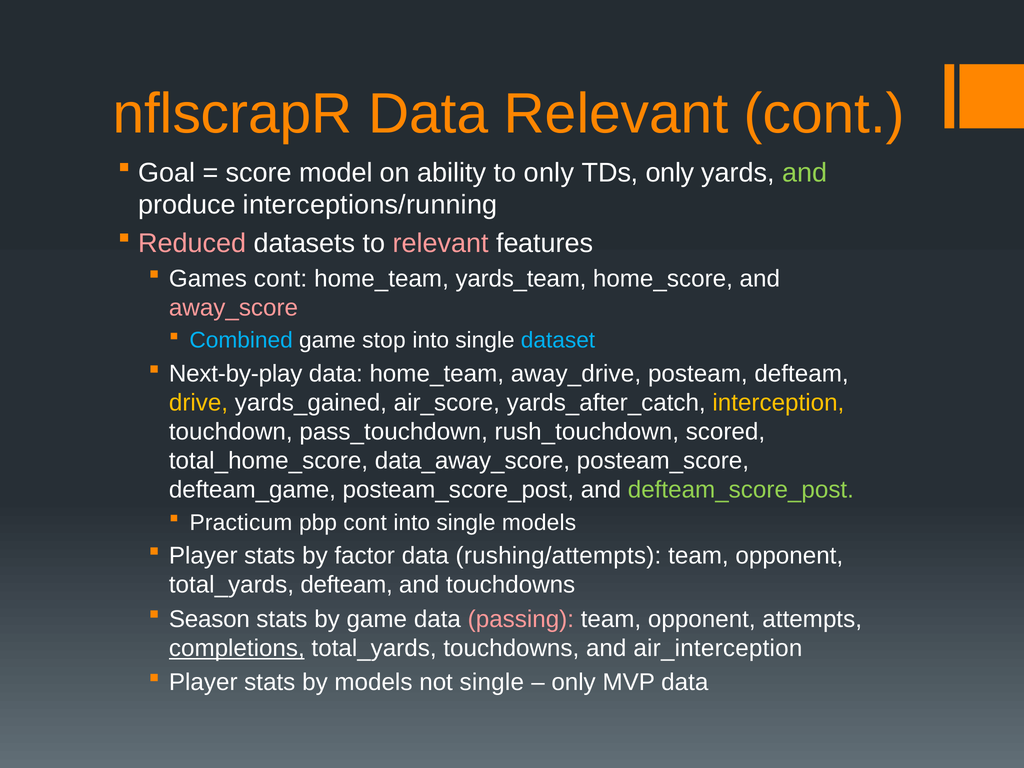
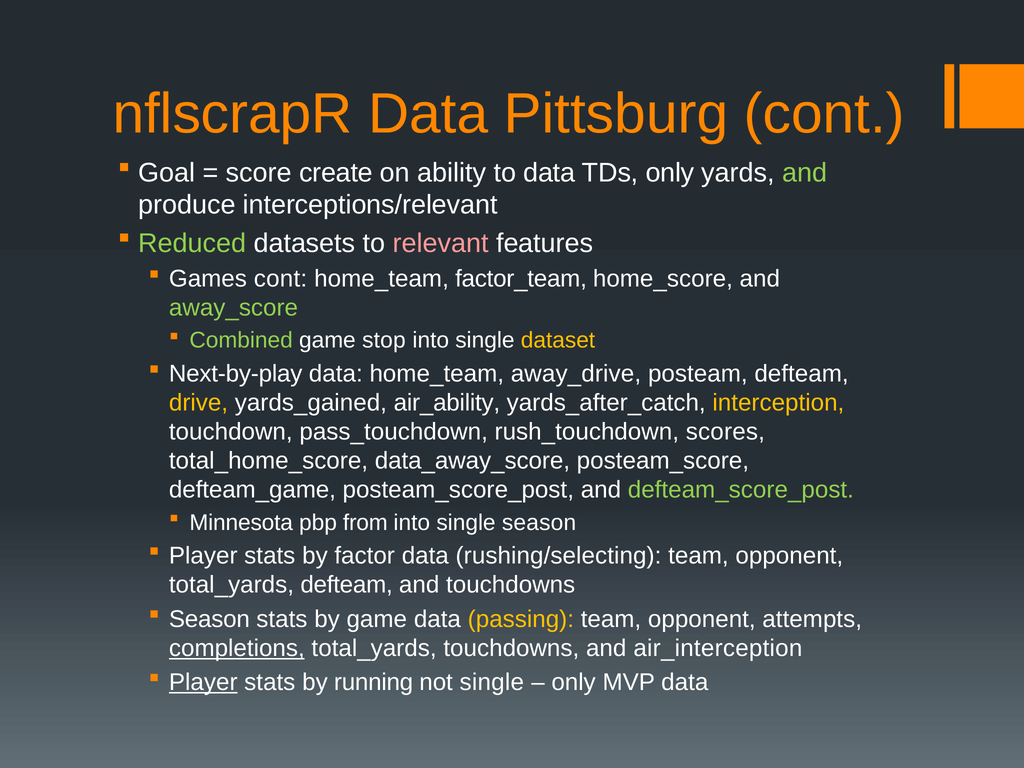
Data Relevant: Relevant -> Pittsburg (616, 114)
model: model -> create (336, 173)
to only: only -> data (549, 173)
interceptions/running: interceptions/running -> interceptions/relevant (370, 205)
Reduced colour: pink -> light green (192, 243)
yards_team: yards_team -> factor_team (521, 279)
away_score colour: pink -> light green (234, 308)
Combined colour: light blue -> light green (241, 340)
dataset colour: light blue -> yellow (558, 340)
air_score: air_score -> air_ability (447, 403)
scored: scored -> scores (725, 432)
Practicum: Practicum -> Minnesota (241, 523)
pbp cont: cont -> from (365, 523)
single models: models -> season (539, 523)
rushing/attempts: rushing/attempts -> rushing/selecting (559, 556)
passing colour: pink -> yellow (521, 619)
Player underline: none -> present (203, 682)
by models: models -> running (374, 682)
